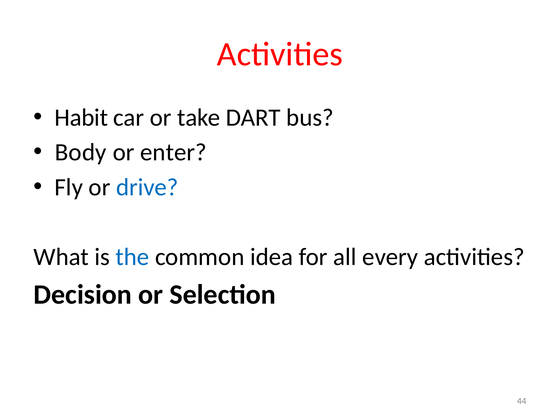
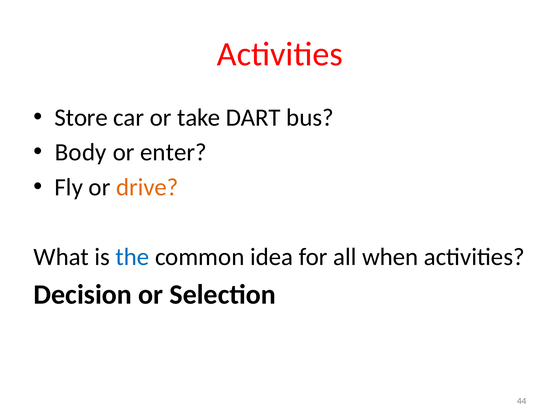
Habit: Habit -> Store (81, 117)
drive colour: blue -> orange (147, 187)
every: every -> when (390, 257)
